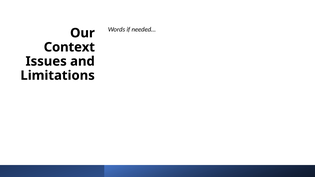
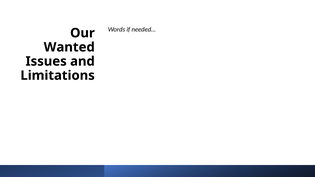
Context: Context -> Wanted (69, 47)
